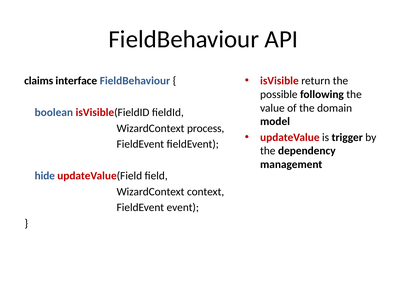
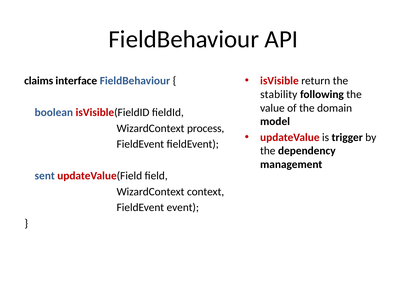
possible: possible -> stability (279, 94)
hide: hide -> sent (45, 176)
